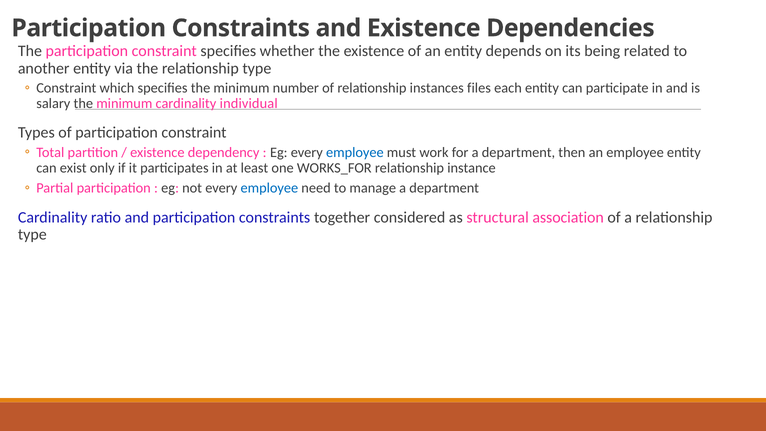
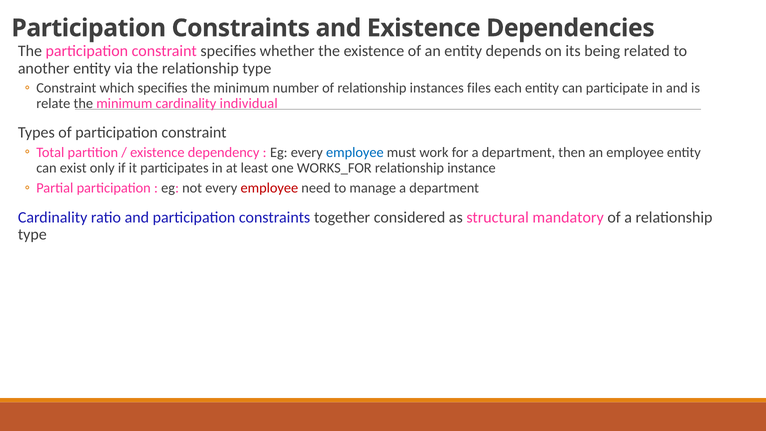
salary: salary -> relate (53, 104)
employee colour: blue -> red (269, 188)
association: association -> mandatory (568, 217)
